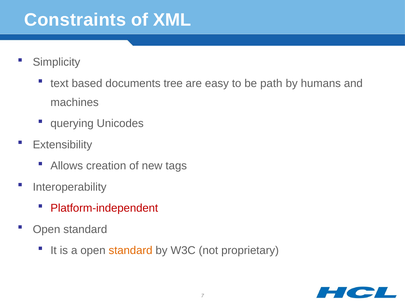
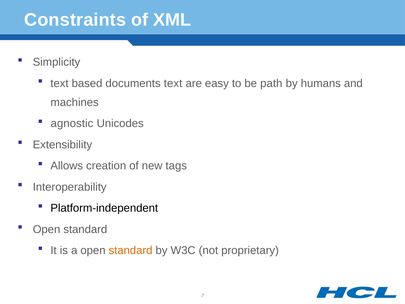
documents tree: tree -> text (173, 83)
querying: querying -> agnostic (72, 123)
Platform-independent colour: red -> black (104, 208)
